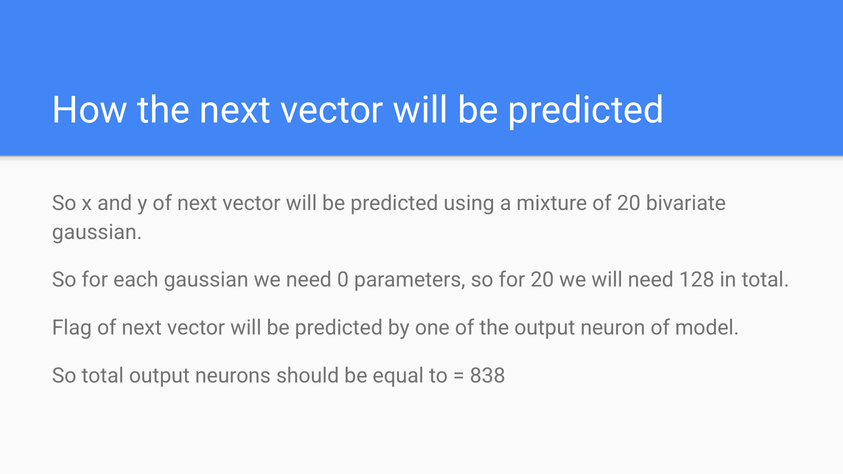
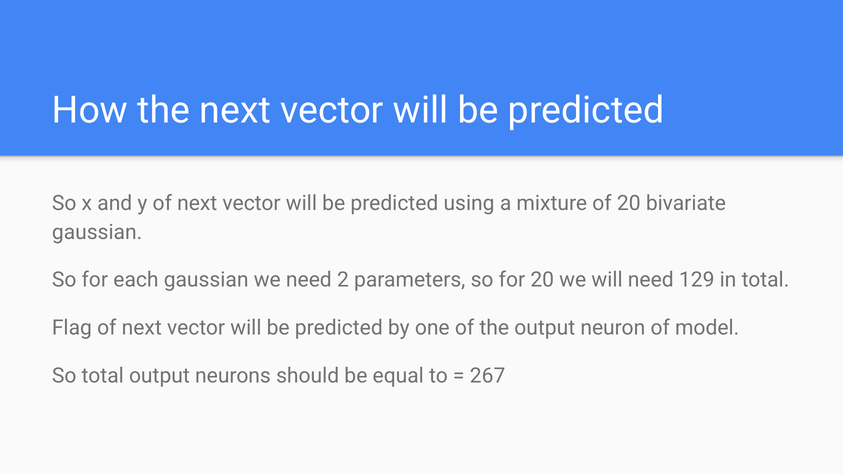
0: 0 -> 2 (343, 280)
128: 128 -> 129 (697, 280)
838: 838 -> 267 (488, 376)
